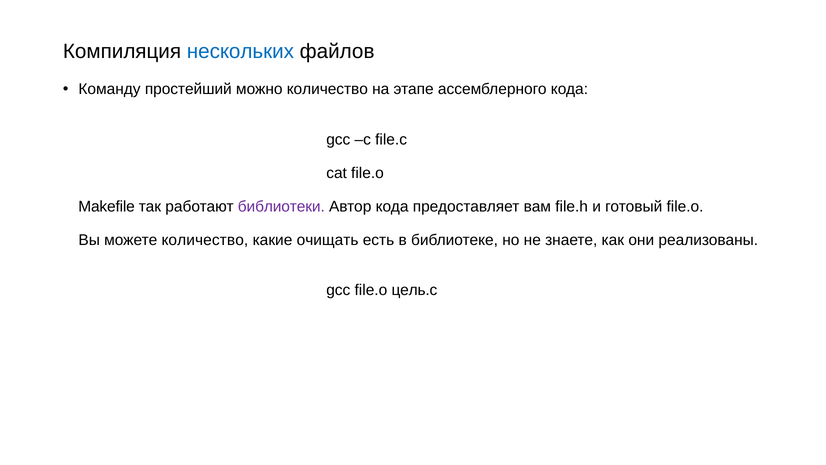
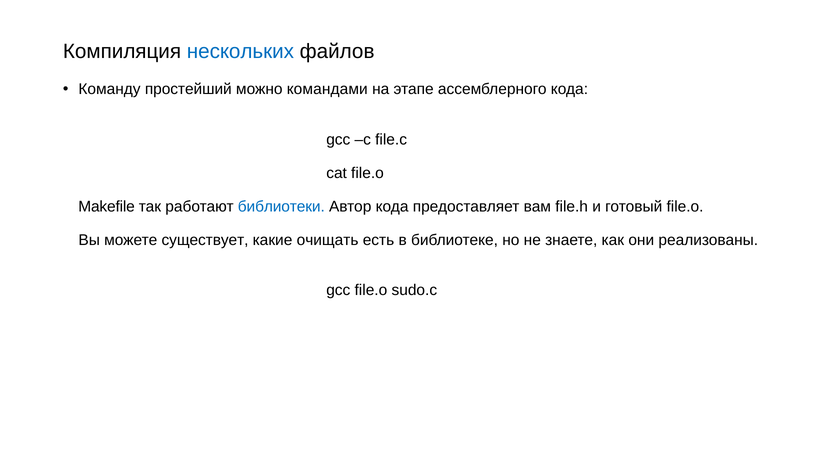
можно количество: количество -> командами (327, 89)
библиотеки colour: purple -> blue (281, 206)
можете количество: количество -> существует (205, 240)
цель.c: цель.c -> sudo.c (414, 290)
